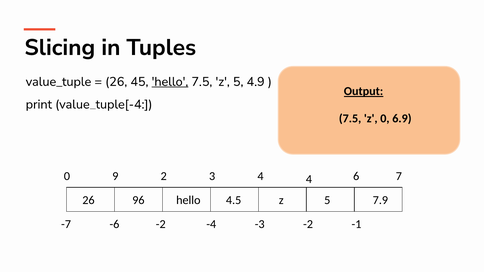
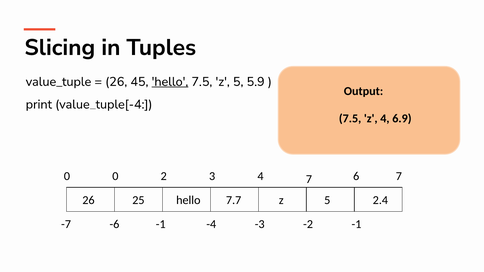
4.9: 4.9 -> 5.9 (256, 82)
Output underline: present -> none (364, 91)
z 0: 0 -> 4 (385, 119)
0 9: 9 -> 0 (115, 176)
4 4: 4 -> 7 (309, 179)
96: 96 -> 25 (138, 200)
4.5: 4.5 -> 7.7 (234, 200)
7.9: 7.9 -> 2.4 (380, 200)
-6 -2: -2 -> -1 (161, 224)
